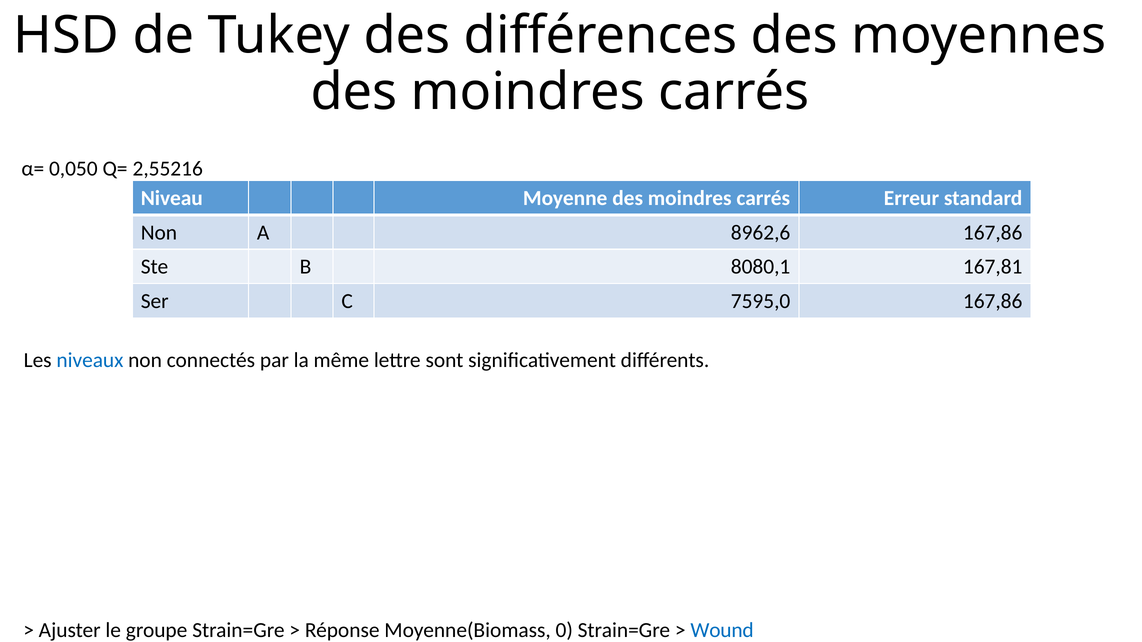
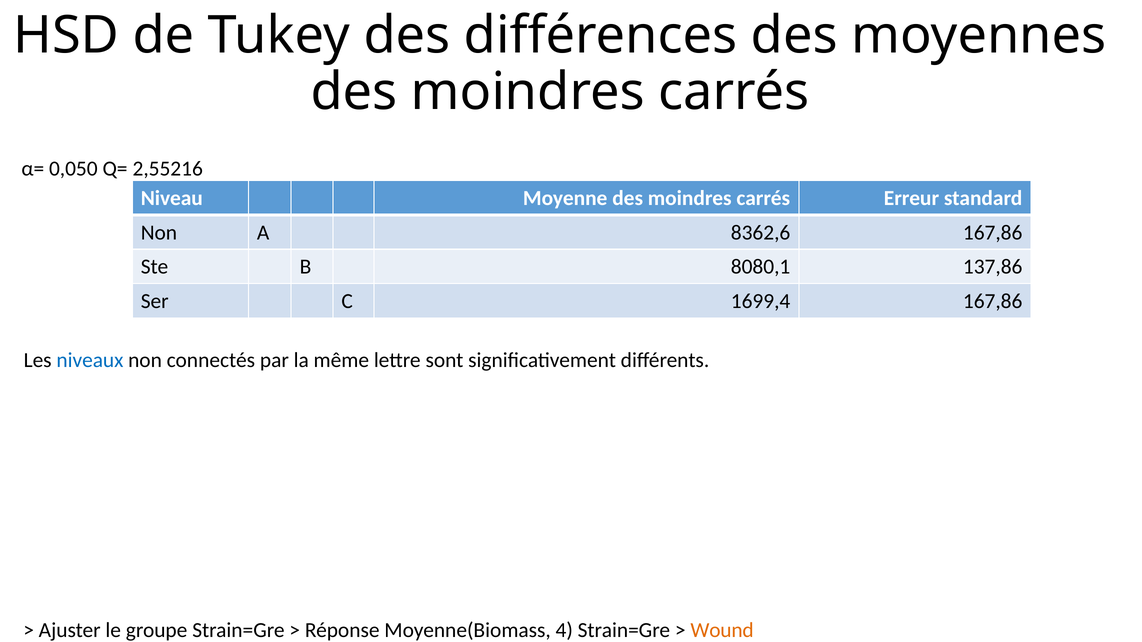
8962,6: 8962,6 -> 8362,6 (761, 233)
167,81: 167,81 -> 137,86 (993, 267)
7595,0: 7595,0 -> 1699,4 (761, 301)
0: 0 -> 4 (564, 631)
Wound colour: blue -> orange (722, 631)
